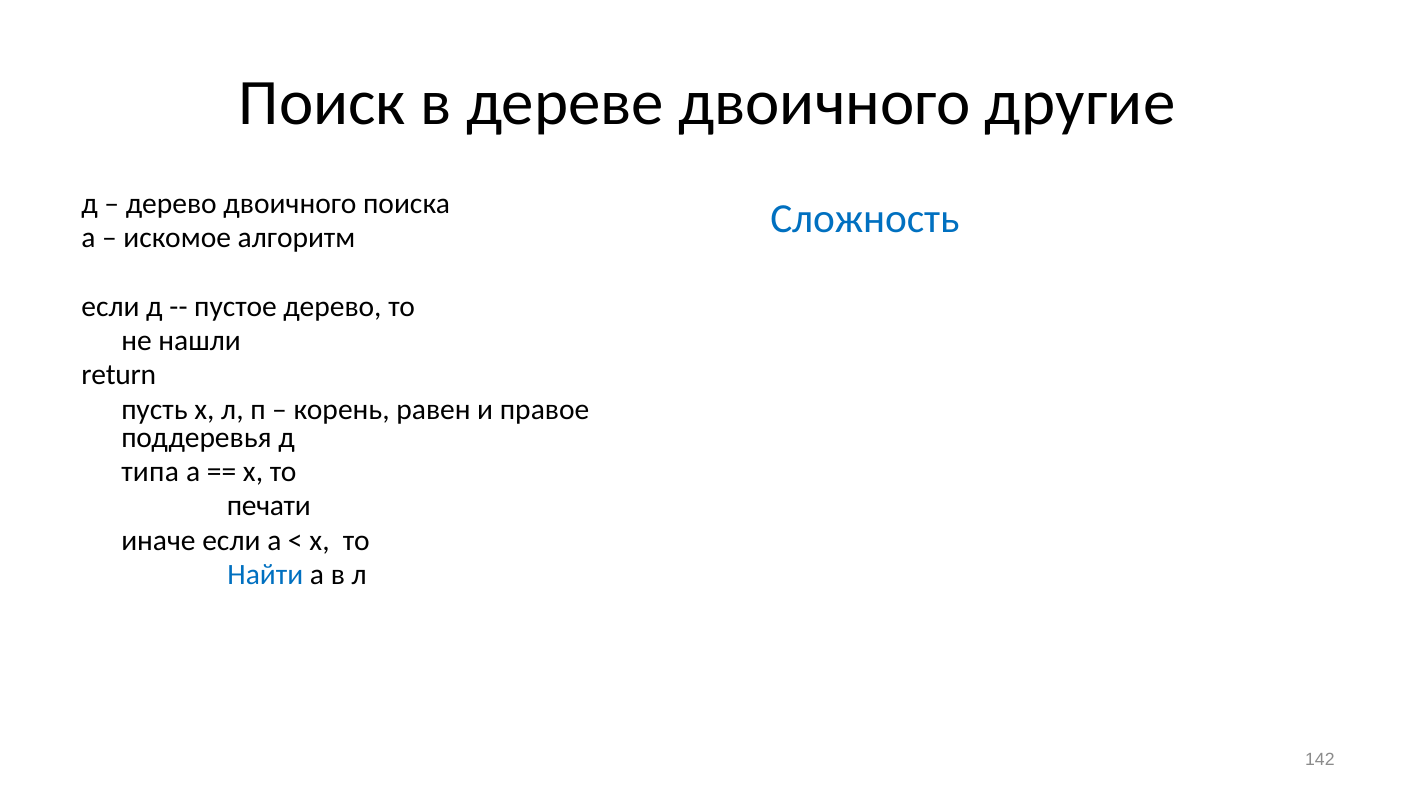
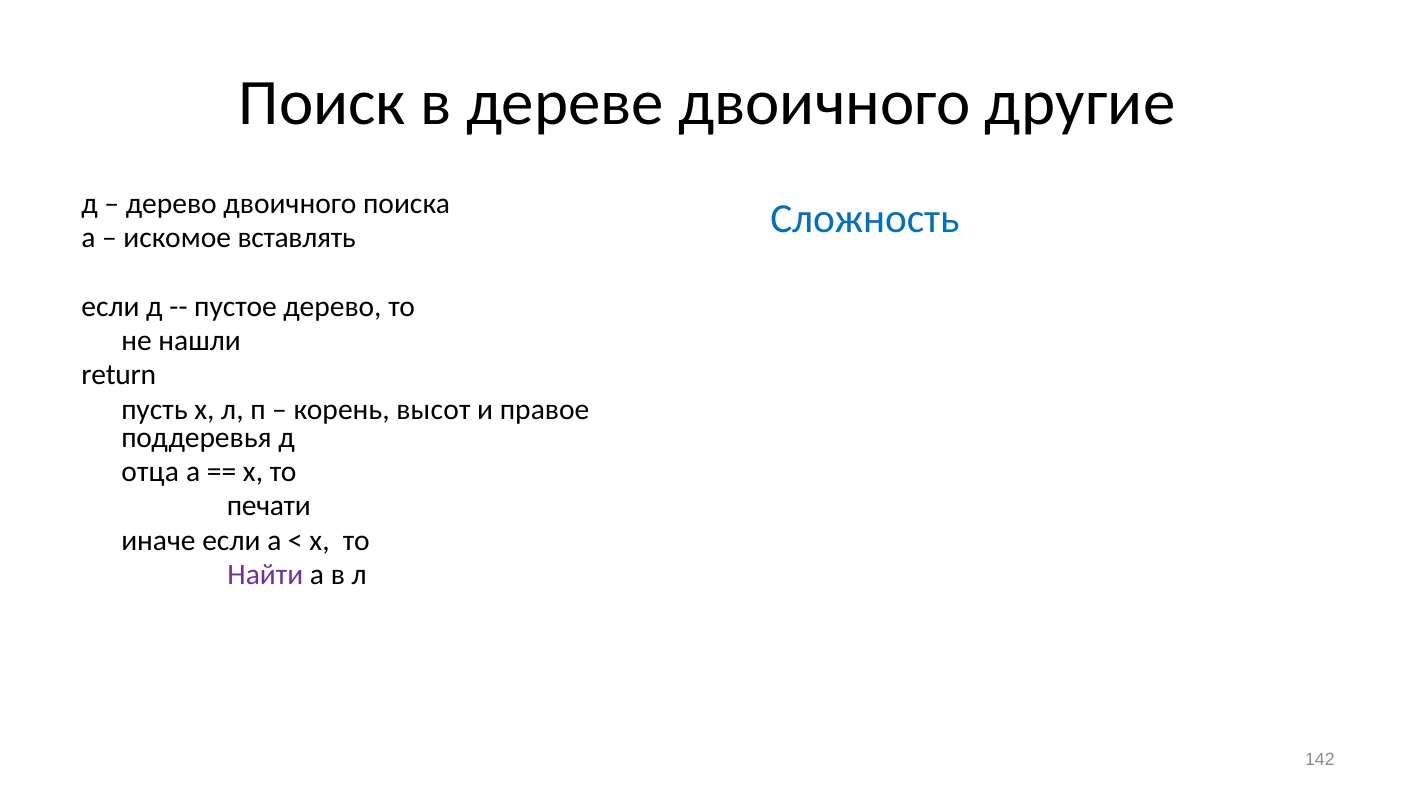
алгоритм: алгоритм -> вставлять (297, 238)
равен: равен -> высот (433, 410)
типа: типа -> отца (150, 472)
Найти colour: blue -> purple (265, 575)
